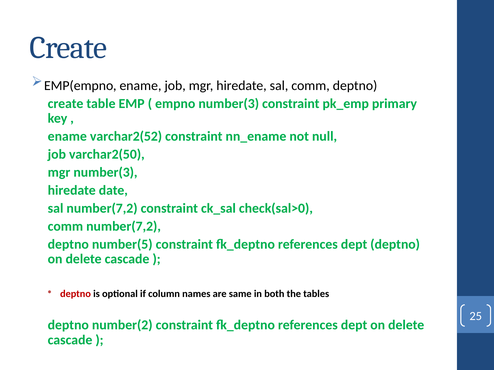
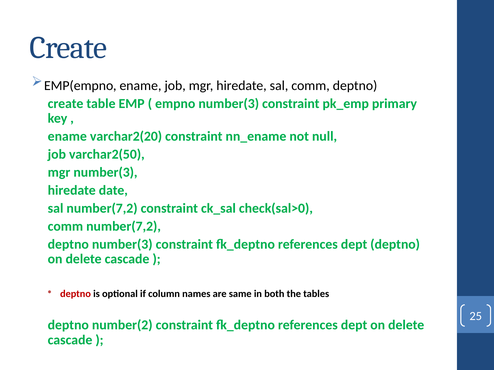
varchar2(52: varchar2(52 -> varchar2(20 (126, 137)
deptno number(5: number(5 -> number(3 (122, 245)
